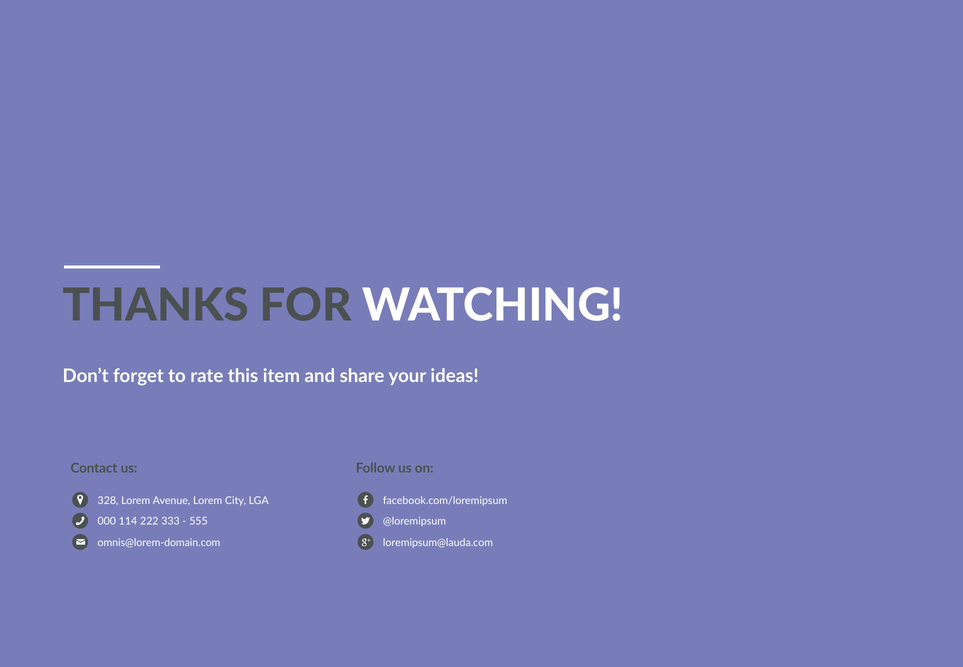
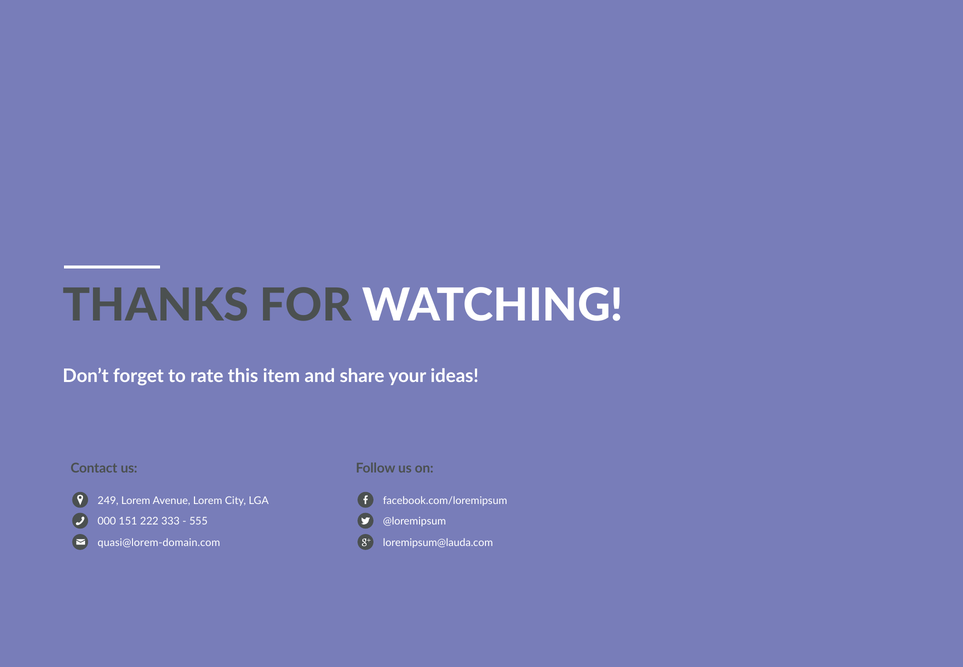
328: 328 -> 249 (108, 500)
114: 114 -> 151 (128, 521)
omnis@lorem-domain.com: omnis@lorem-domain.com -> quasi@lorem-domain.com (159, 542)
